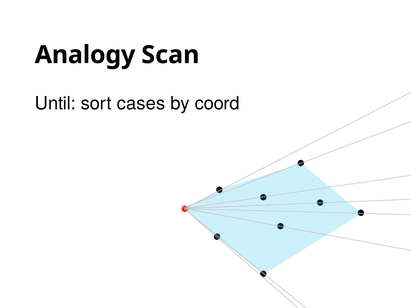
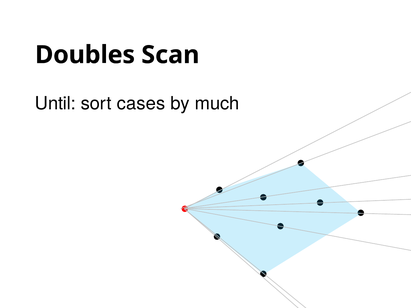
Analogy: Analogy -> Doubles (85, 55)
coord: coord -> much (217, 103)
